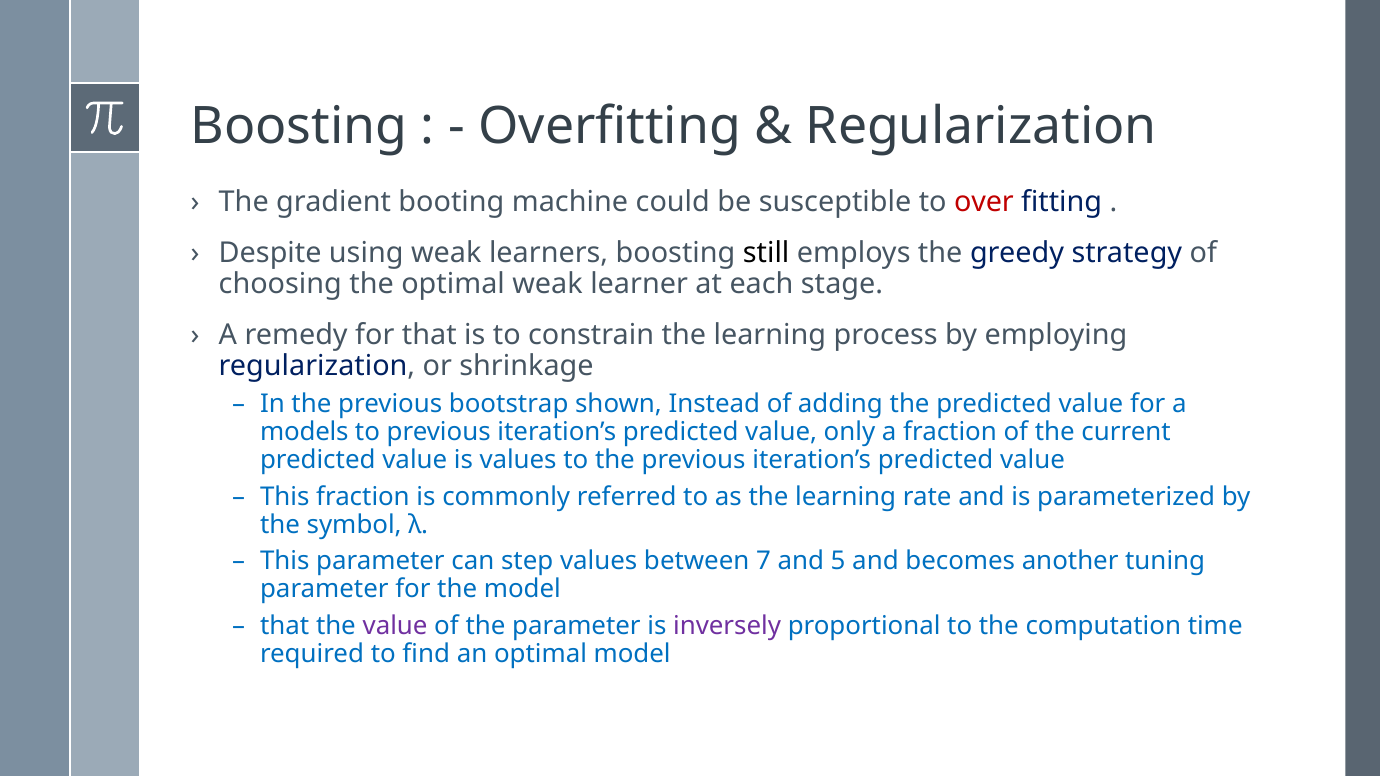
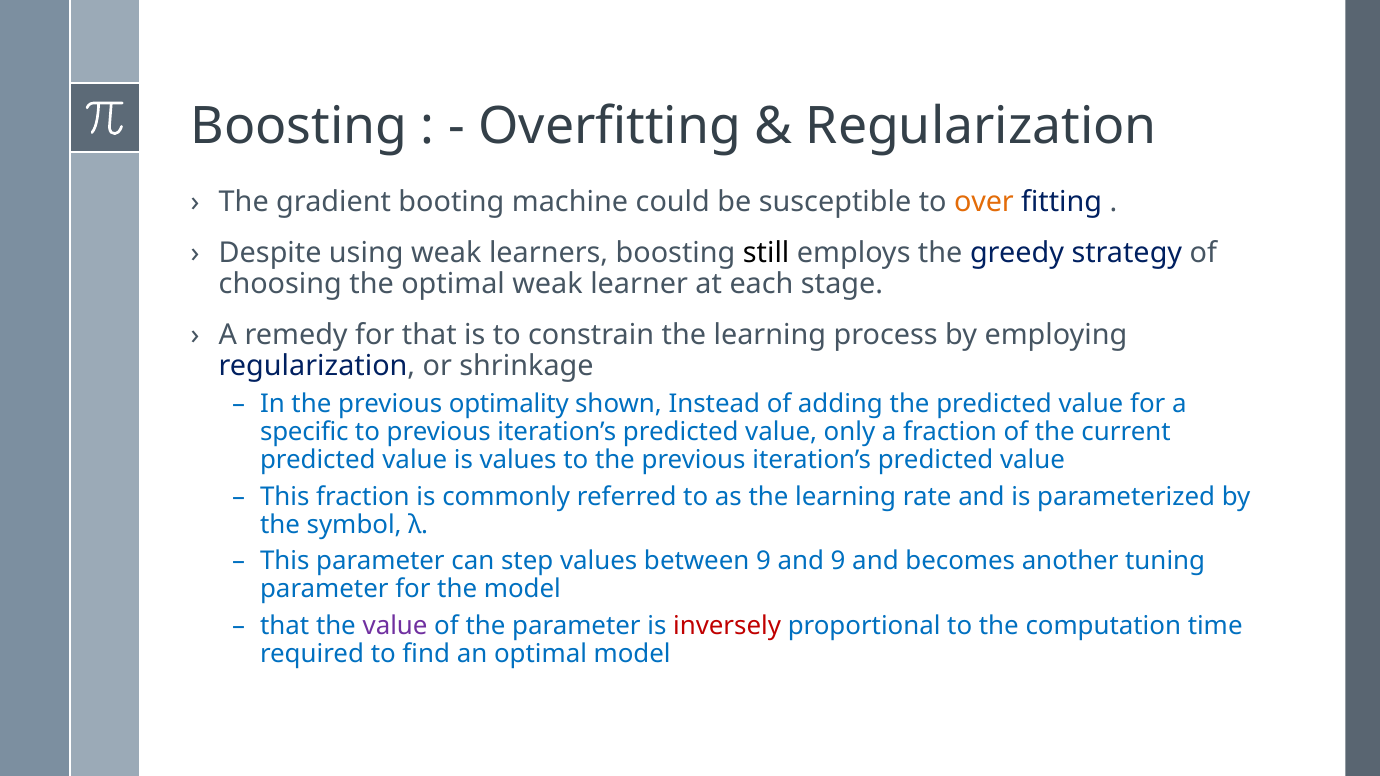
over colour: red -> orange (984, 202)
bootstrap: bootstrap -> optimality (509, 405)
models: models -> specific (304, 433)
between 7: 7 -> 9 (763, 562)
and 5: 5 -> 9 (838, 562)
inversely colour: purple -> red (727, 626)
